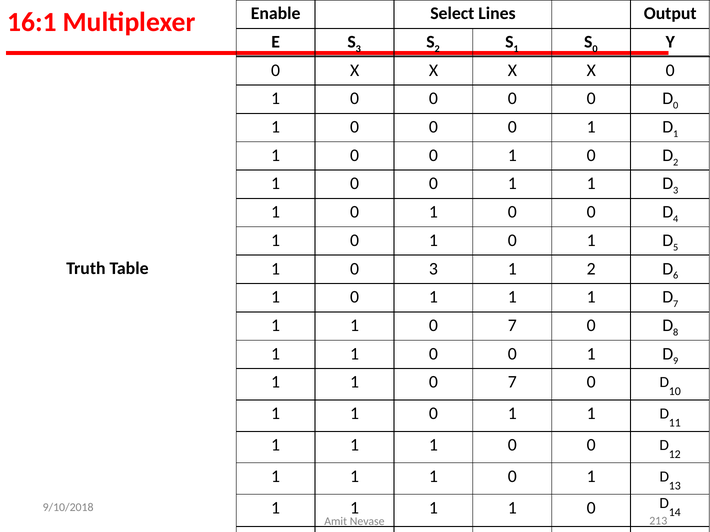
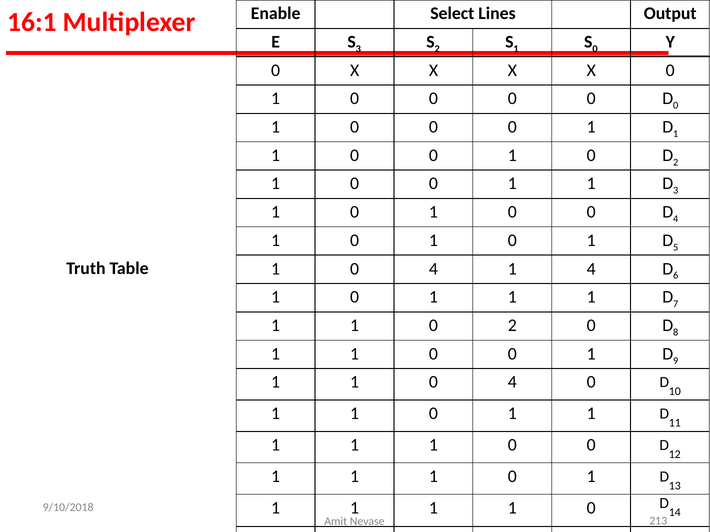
3: 3 -> 4 (433, 269)
1 2: 2 -> 4 (591, 269)
7: 7 -> 2 (512, 326)
7: 7 -> 4 (512, 382)
